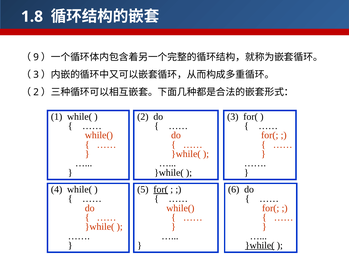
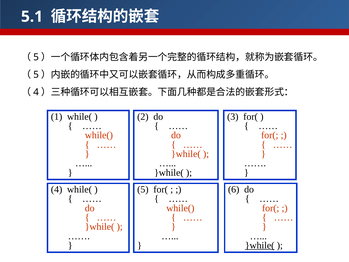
1.8: 1.8 -> 5.1 (32, 17)
9: 9 -> 5 (36, 57)
3: 3 -> 5 (36, 75)
2: 2 -> 4 (36, 92)
for( underline: present -> none (161, 189)
